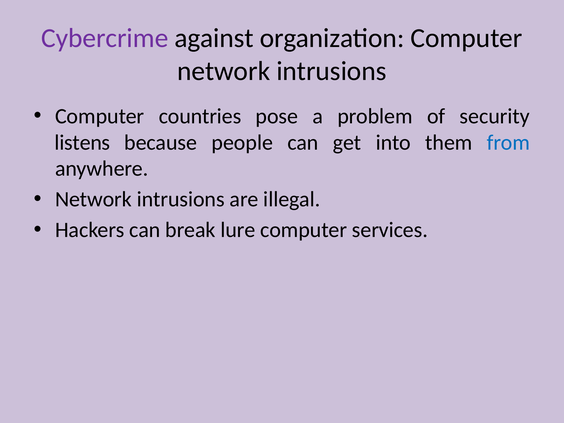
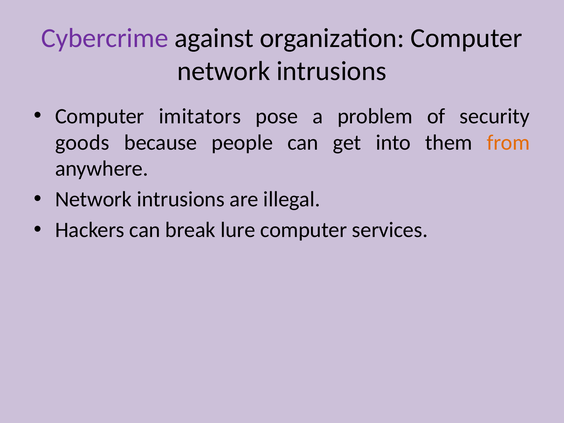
countries: countries -> imitators (200, 116)
listens: listens -> goods (82, 142)
from colour: blue -> orange (508, 142)
